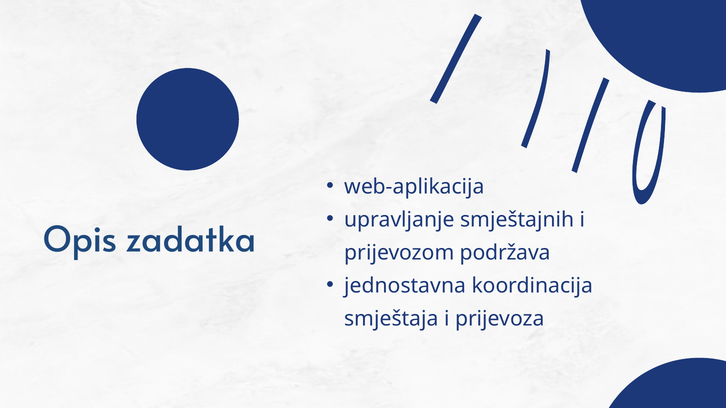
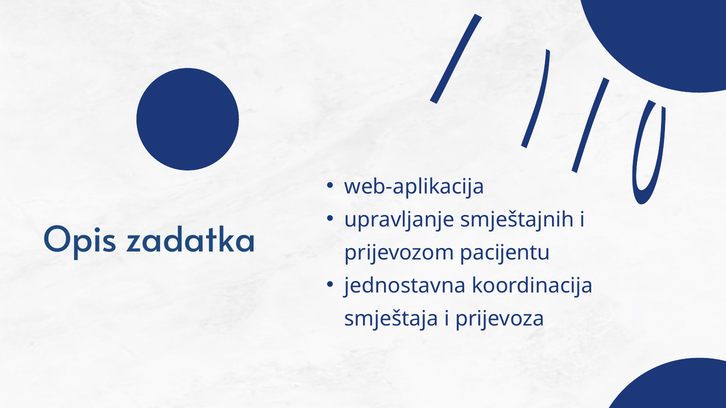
podržava: podržava -> pacijentu (505, 253)
